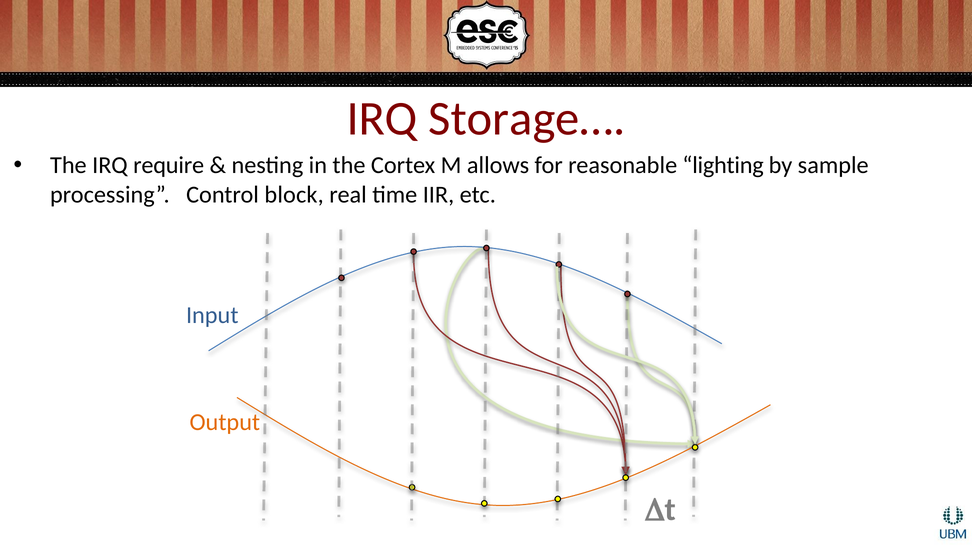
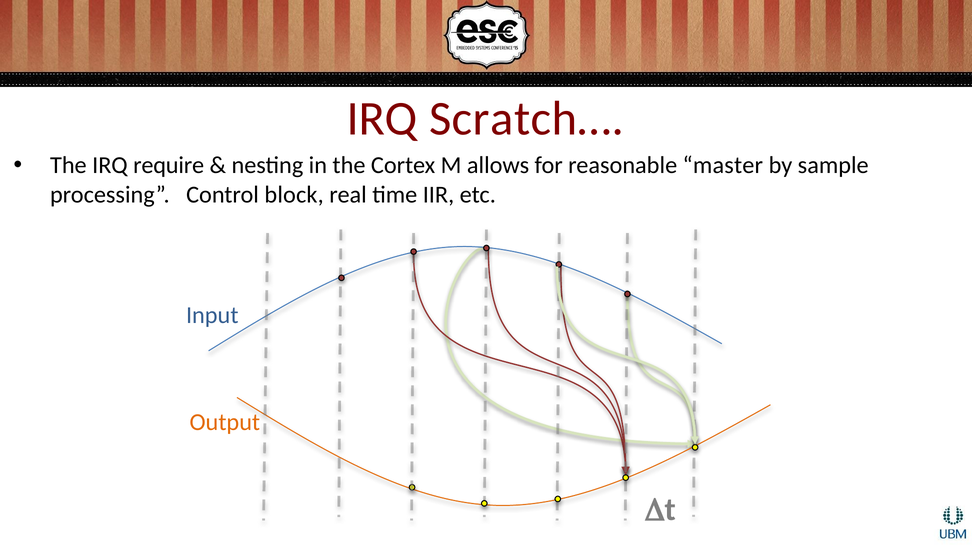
Storage…: Storage… -> Scratch… (527, 119)
lighting: lighting -> master (723, 165)
